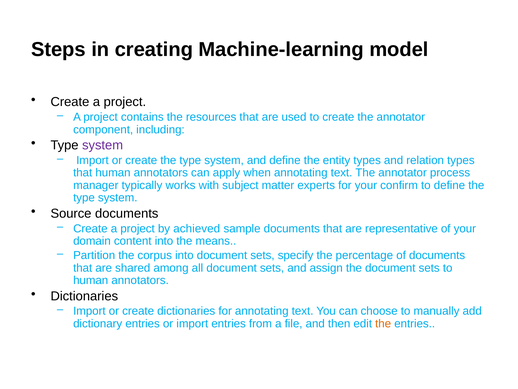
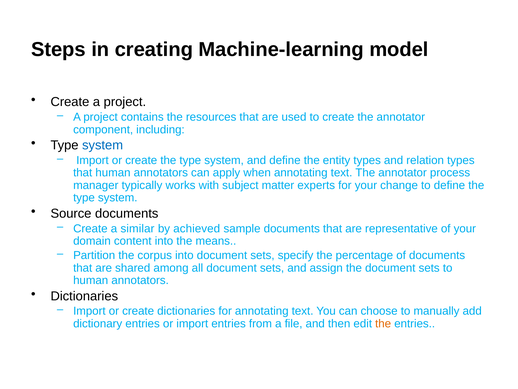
system colour: purple -> blue (103, 145)
confirm: confirm -> change (399, 185)
project: project -> similar (137, 228)
